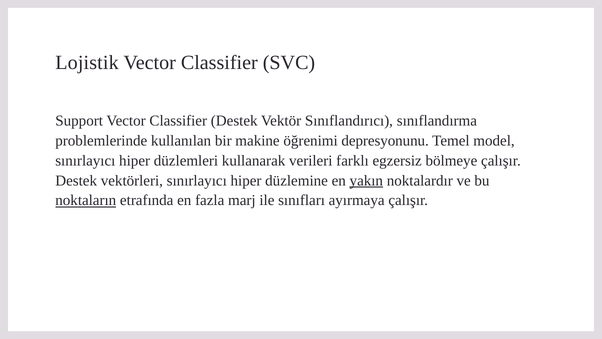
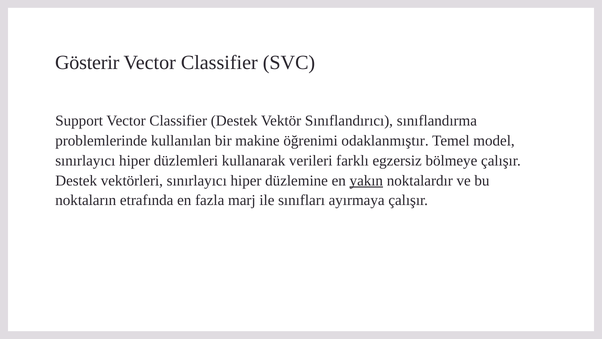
Lojistik: Lojistik -> Gösterir (87, 62)
depresyonunu: depresyonunu -> odaklanmıştır (385, 141)
noktaların underline: present -> none (86, 200)
